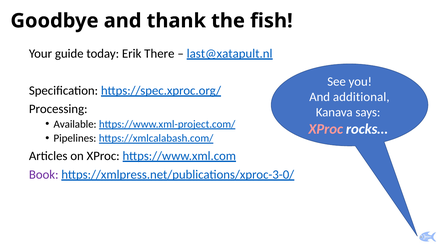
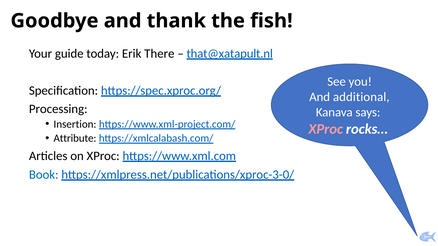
last@xatapult.nl: last@xatapult.nl -> that@xatapult.nl (230, 54)
Available: Available -> Insertion (75, 124)
Pipelines: Pipelines -> Attribute (75, 139)
Book colour: purple -> blue (44, 175)
